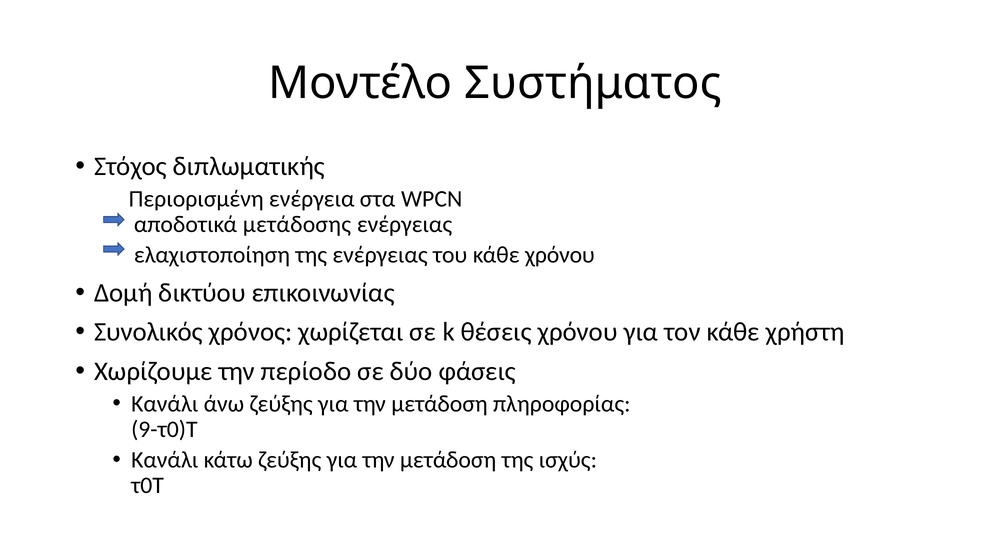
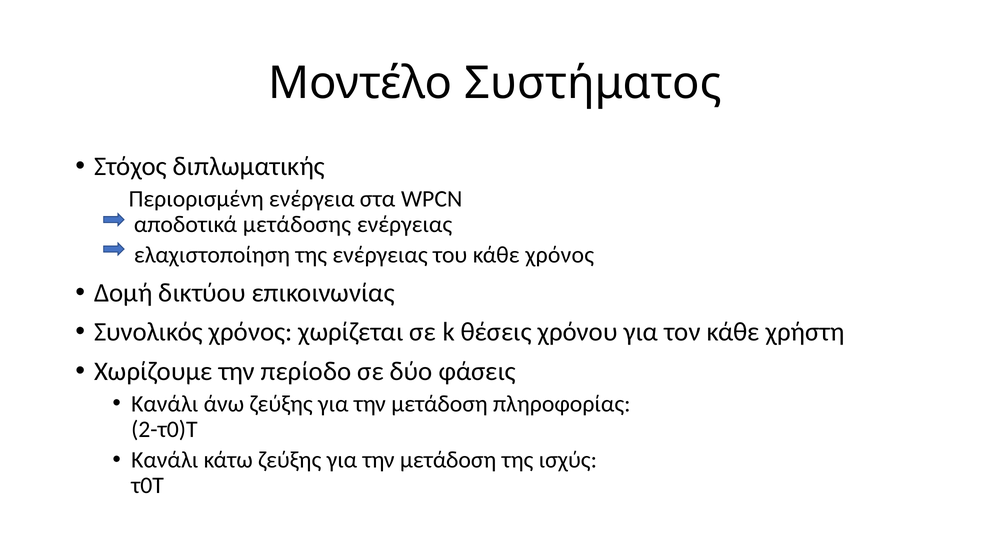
κάθε χρόνου: χρόνου -> χρόνος (560, 255)
9-τ0)Τ: 9-τ0)Τ -> 2-τ0)Τ (164, 429)
